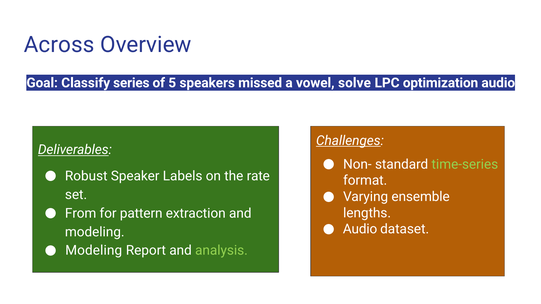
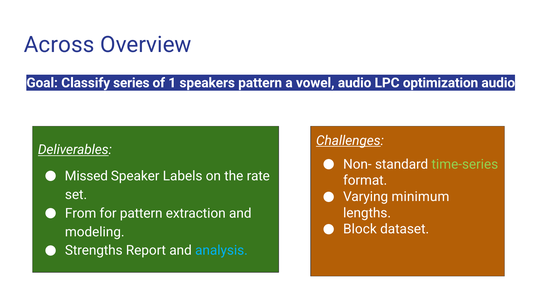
5: 5 -> 1 (172, 83)
speakers missed: missed -> pattern (260, 83)
vowel solve: solve -> audio (355, 83)
Robust: Robust -> Missed (86, 176)
ensemble: ensemble -> minimum (420, 197)
Audio: Audio -> Block (360, 229)
Modeling: Modeling -> Strengths (94, 251)
analysis colour: light green -> light blue (221, 251)
